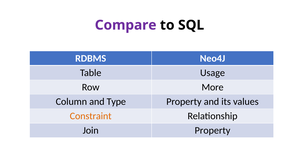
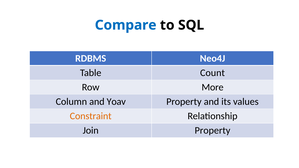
Compare colour: purple -> blue (126, 25)
Usage: Usage -> Count (212, 73)
Type: Type -> Yoav (116, 102)
